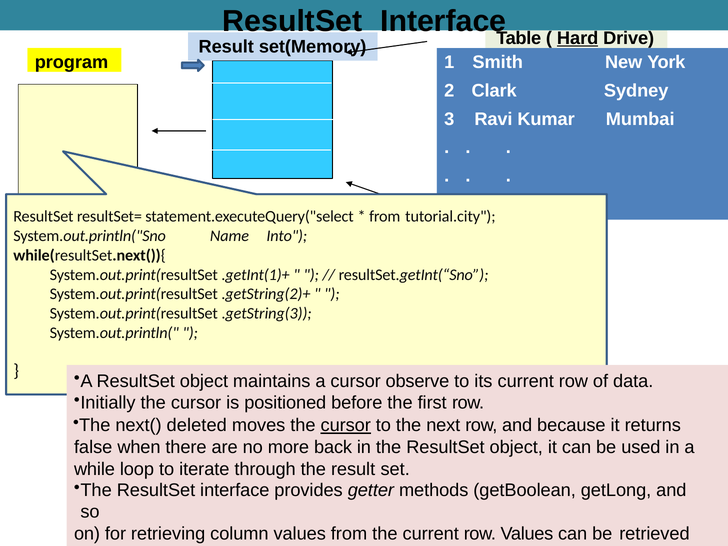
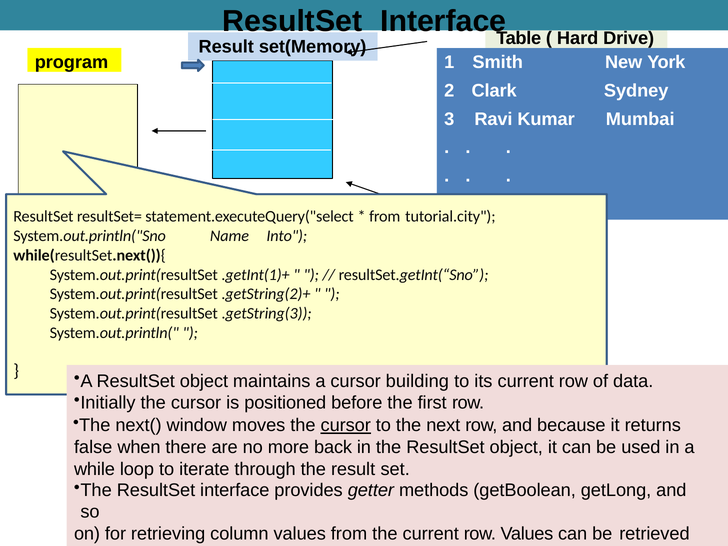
Hard underline: present -> none (578, 38)
observe: observe -> building (417, 381)
deleted: deleted -> window (197, 425)
